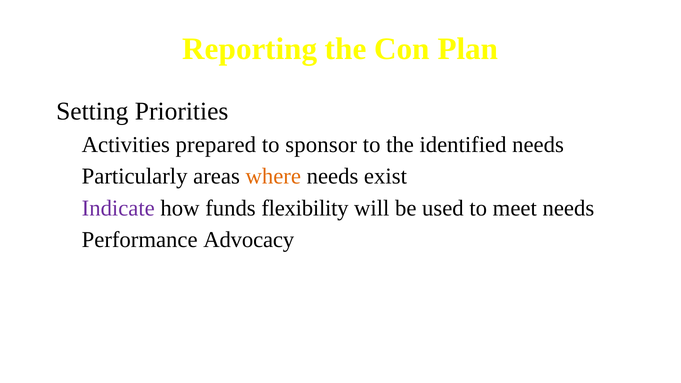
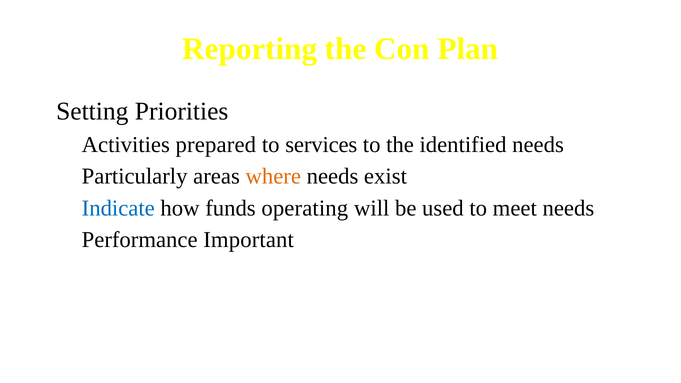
sponsor: sponsor -> services (321, 145)
Indicate colour: purple -> blue (118, 208)
flexibility: flexibility -> operating (305, 208)
Advocacy: Advocacy -> Important (249, 240)
